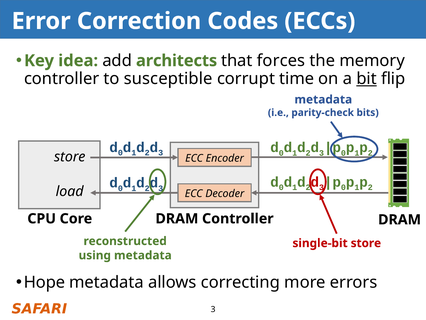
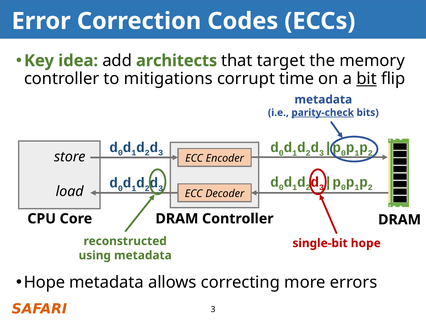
forces: forces -> target (281, 61)
susceptible: susceptible -> mitigations (168, 78)
parity-check underline: none -> present (323, 112)
single-bit store: store -> hope (366, 243)
